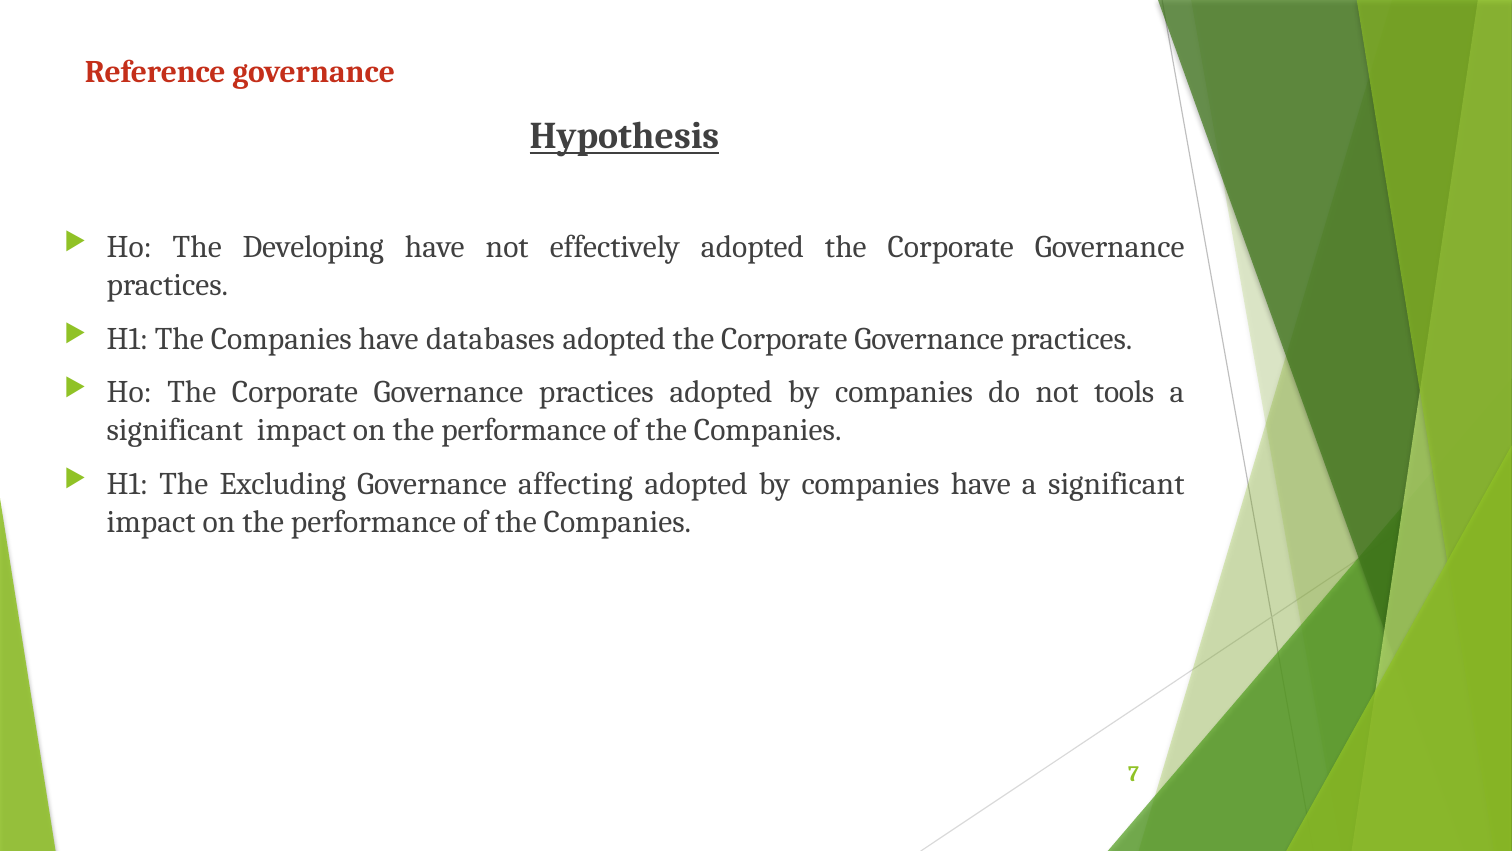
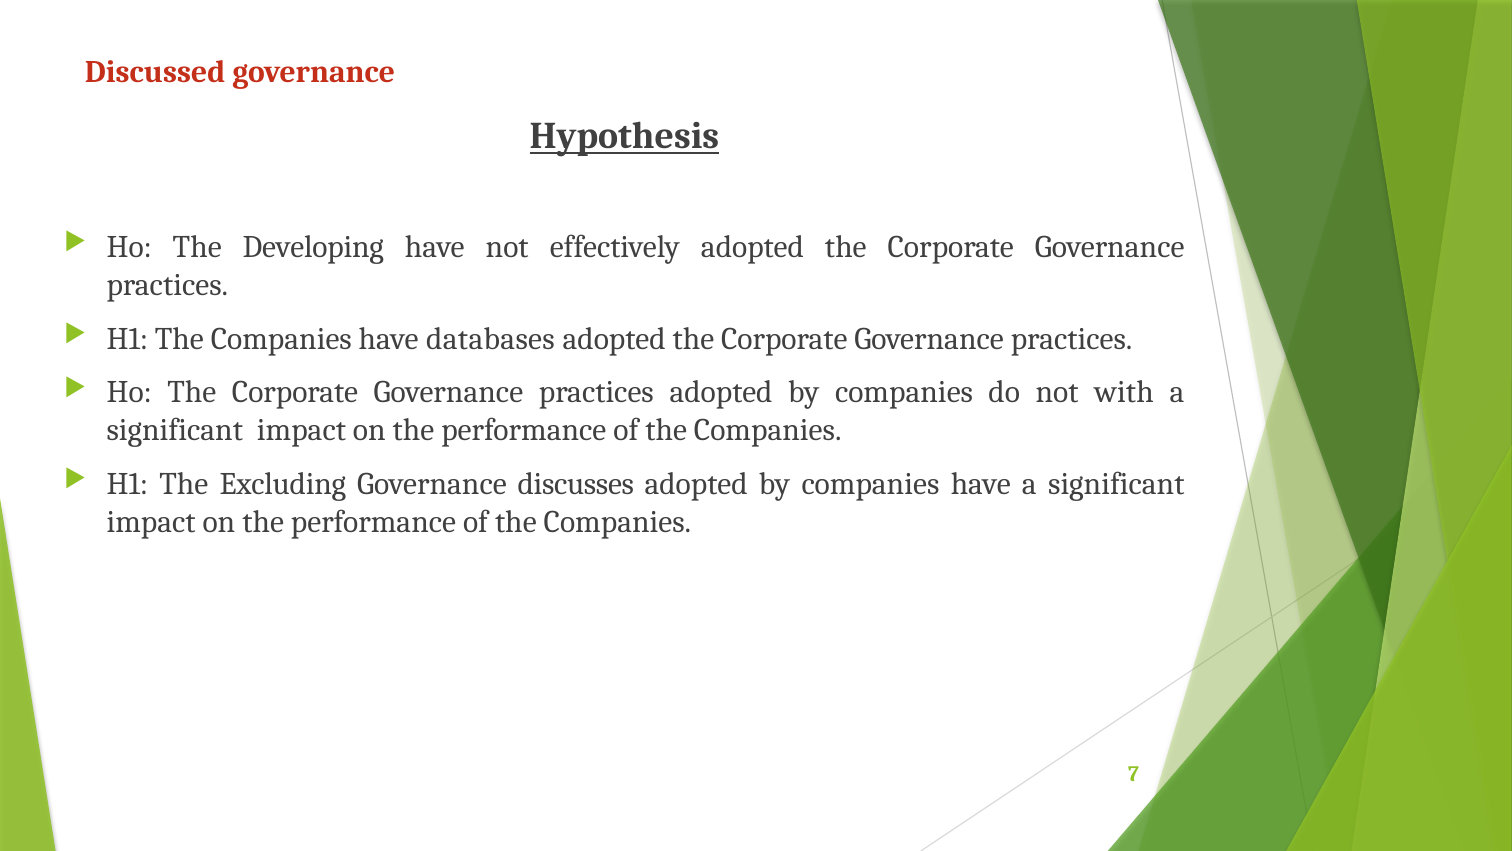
Reference: Reference -> Discussed (155, 72)
tools: tools -> with (1124, 392)
affecting: affecting -> discusses (576, 484)
